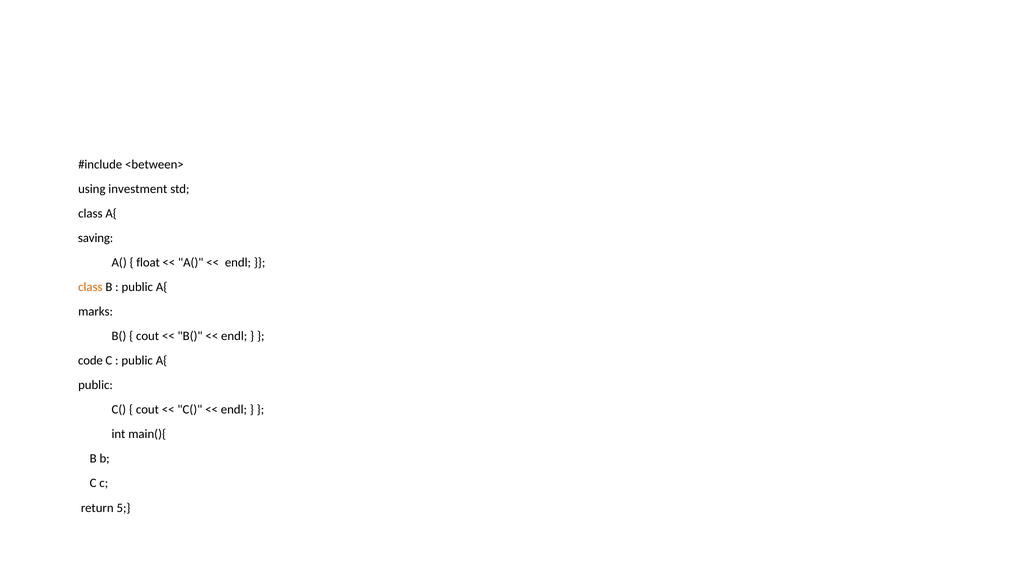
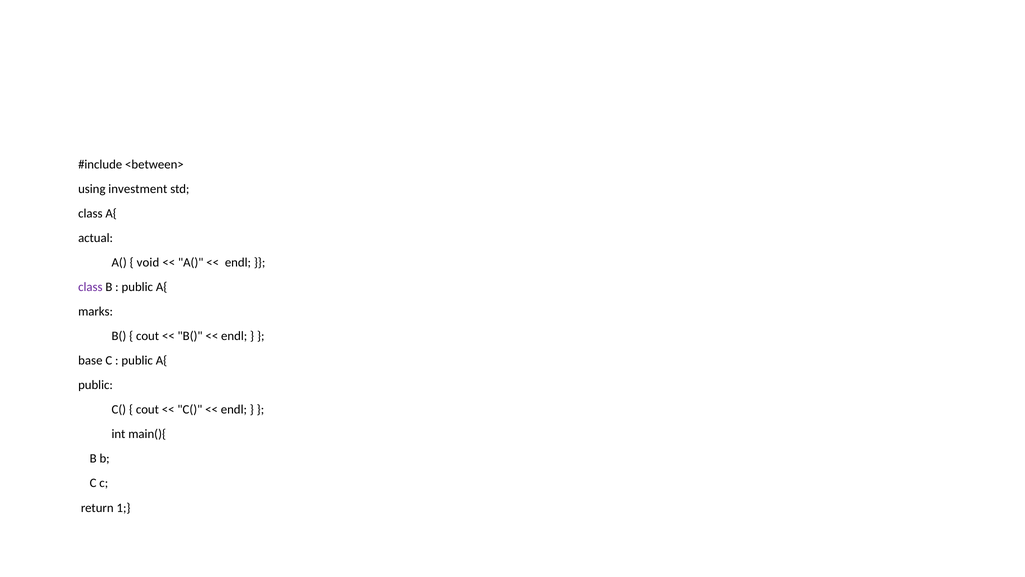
saving: saving -> actual (96, 238)
float: float -> void (148, 262)
class colour: orange -> purple (90, 287)
code: code -> base (90, 360)
5: 5 -> 1 (124, 507)
